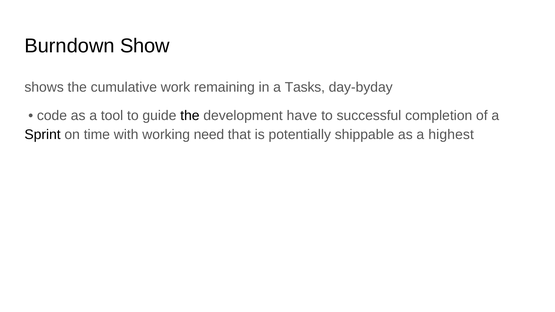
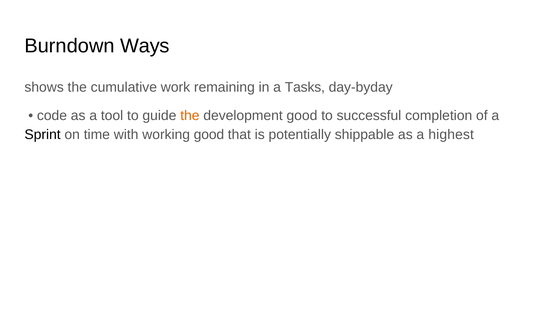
Show: Show -> Ways (145, 46)
the colour: black -> orange (190, 116)
development have: have -> good (302, 116)
working need: need -> good (209, 135)
